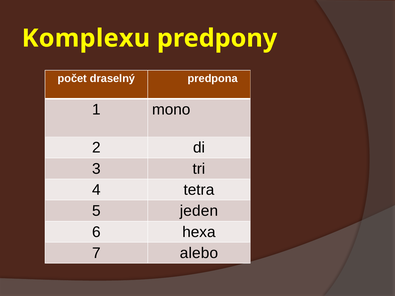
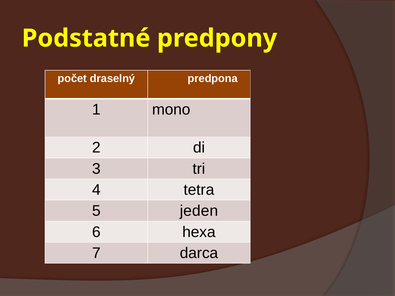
Komplexu: Komplexu -> Podstatné (86, 38)
alebo: alebo -> darca (199, 253)
